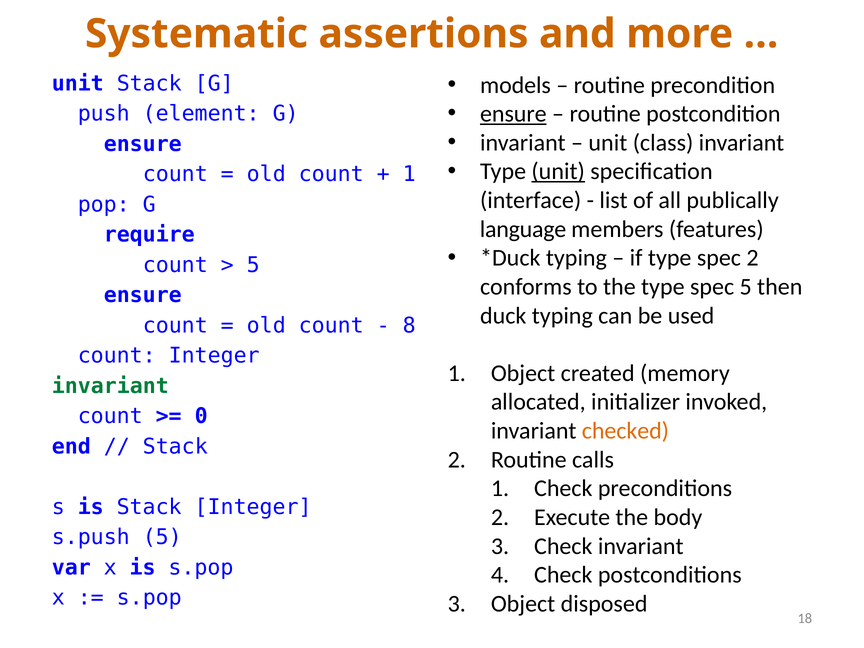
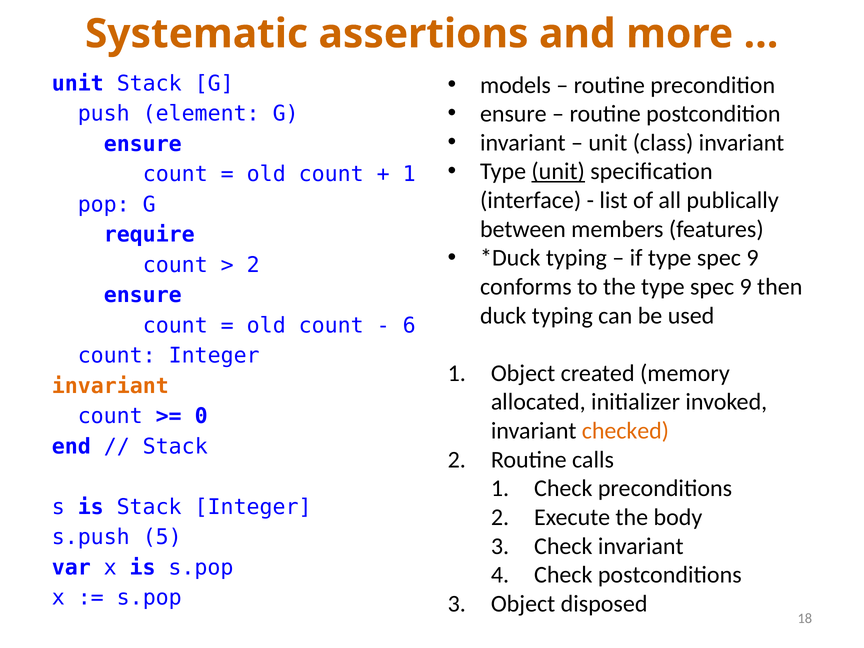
ensure underline: present -> none (513, 114)
language: language -> between (523, 229)
if type spec 2: 2 -> 9 (753, 258)
5: 5 -> 2 (253, 265)
the type spec 5: 5 -> 9 (746, 287)
8: 8 -> 6 (409, 326)
invariant colour: green -> orange (110, 386)
